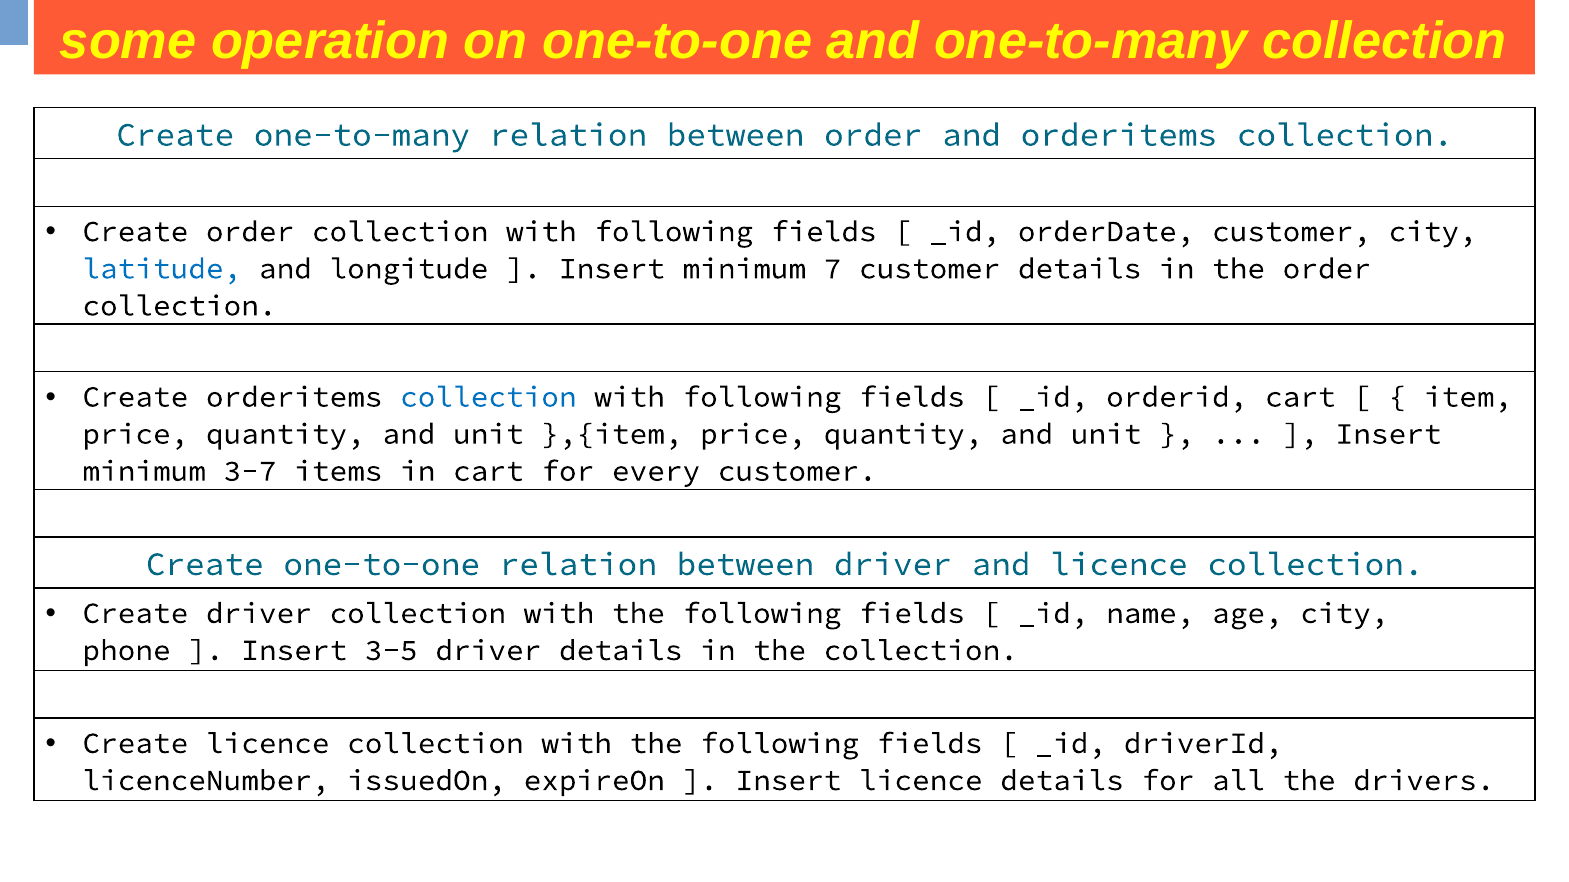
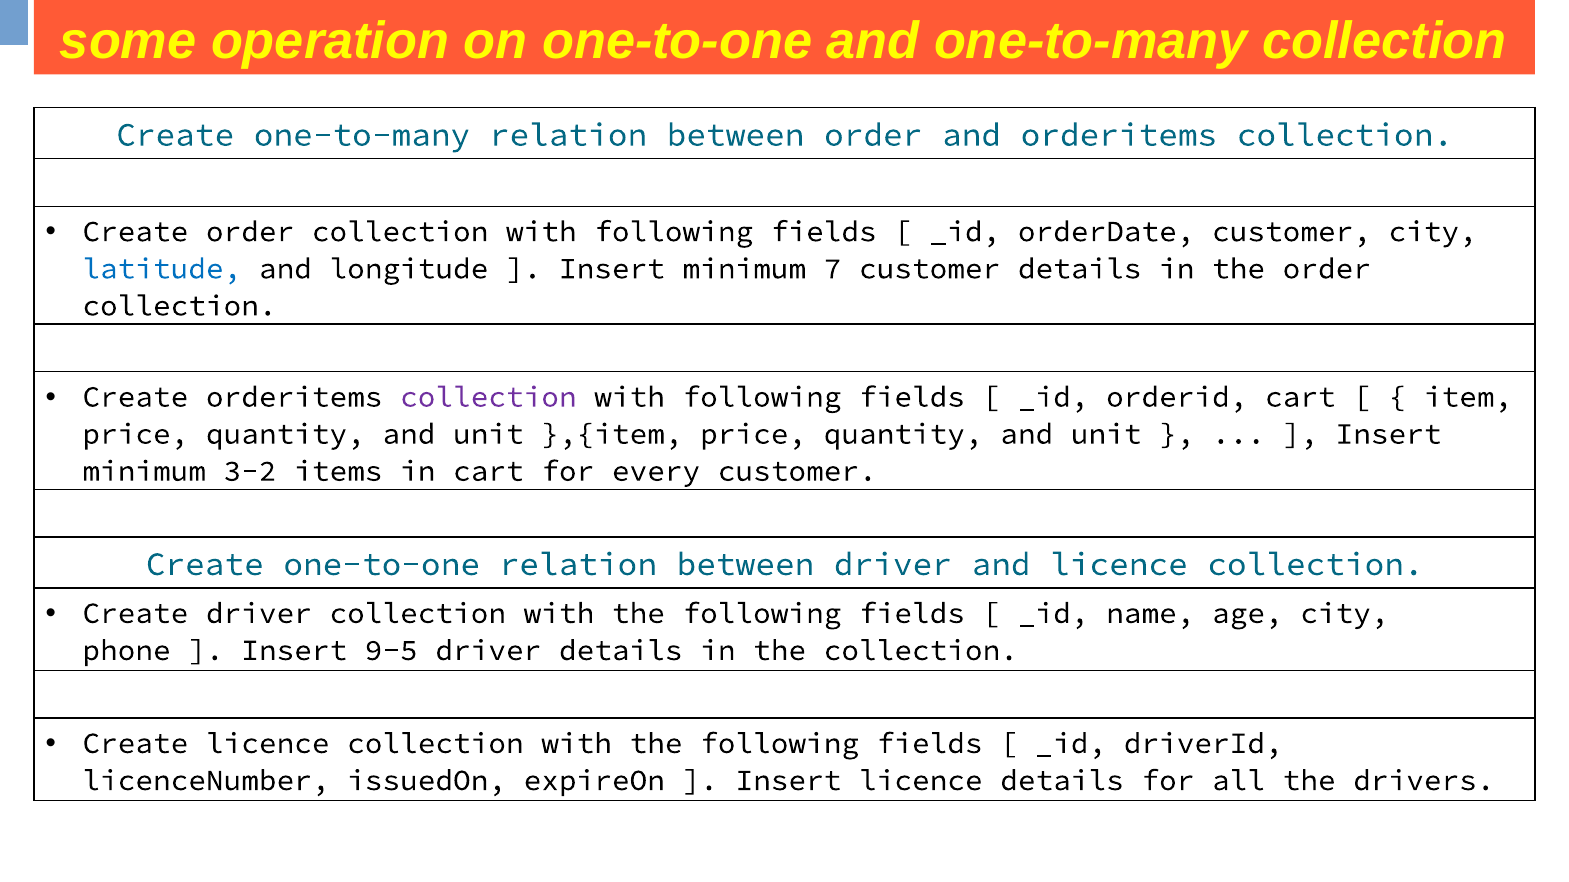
collection colour: blue -> purple (488, 397)
3-7: 3-7 -> 3-2 (250, 471)
3-5: 3-5 -> 9-5 (391, 651)
